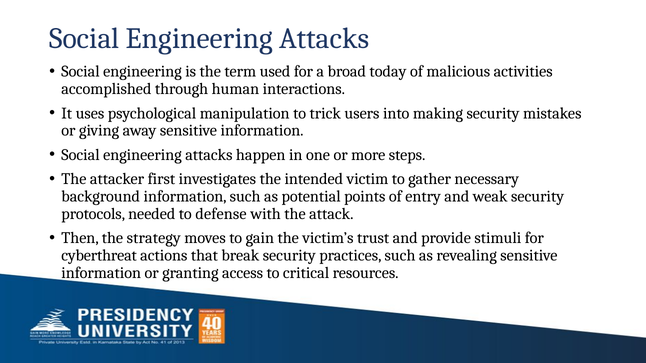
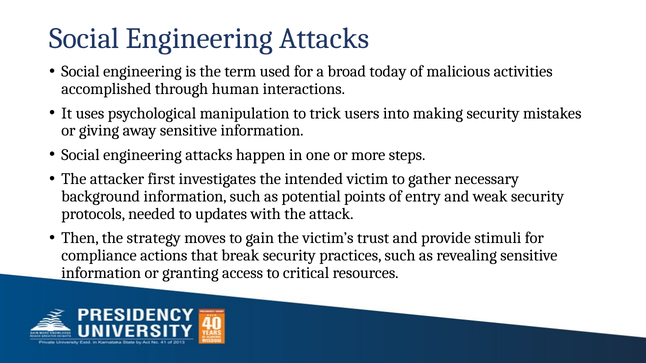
defense: defense -> updates (221, 214)
cyberthreat: cyberthreat -> compliance (99, 256)
